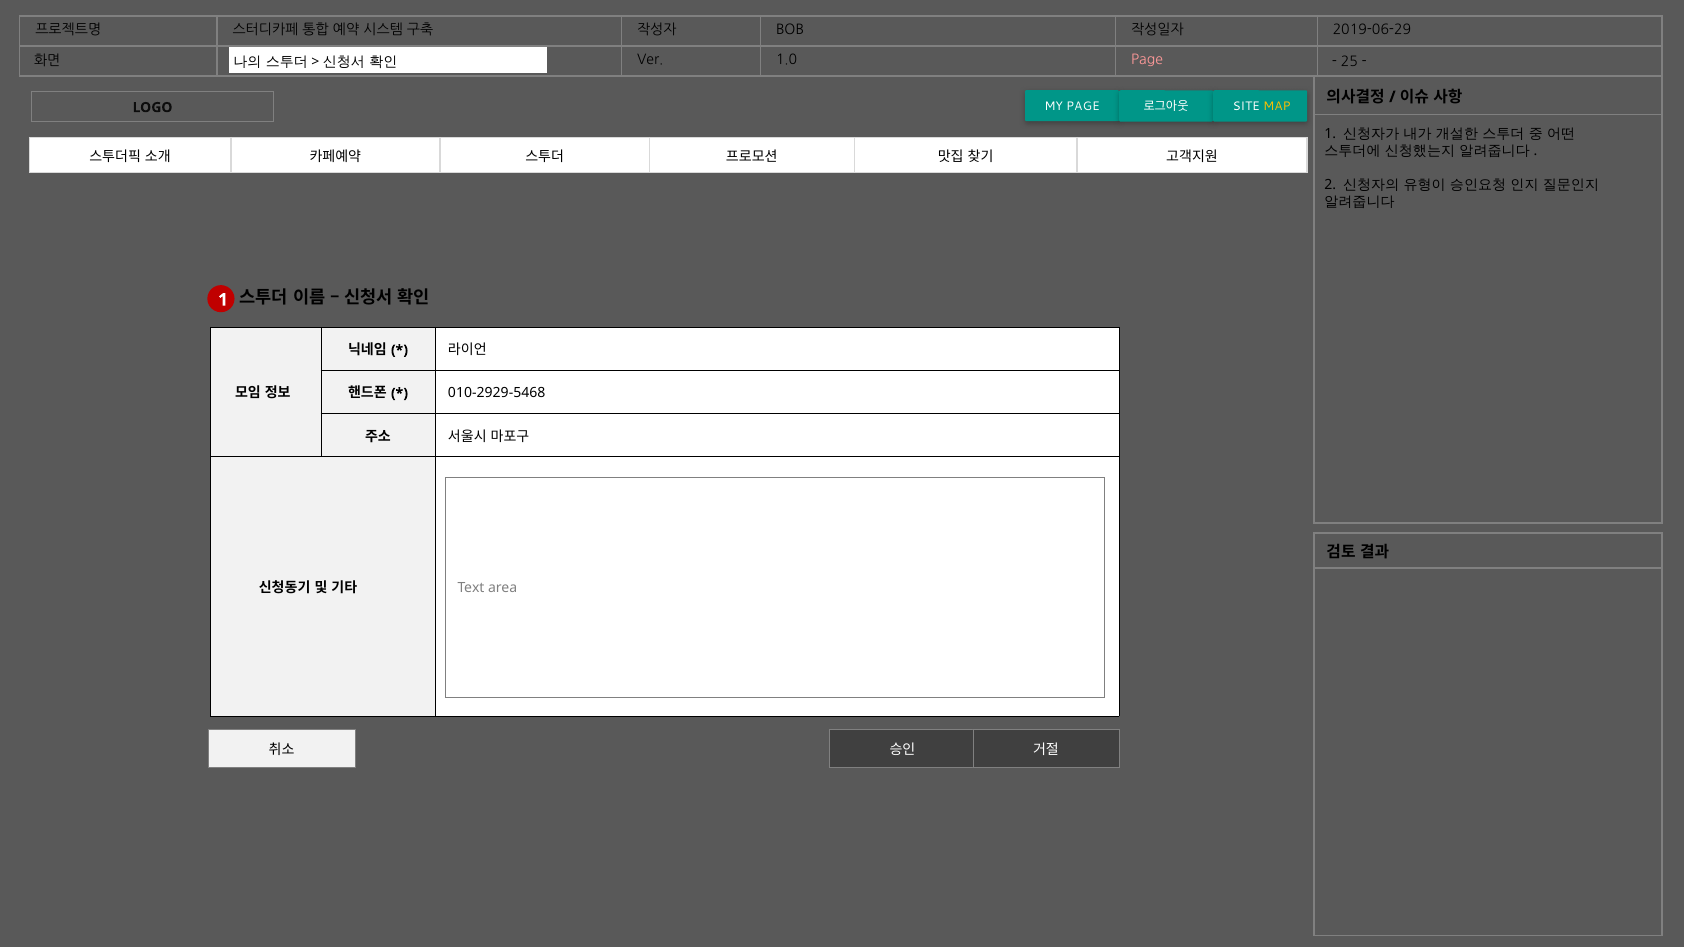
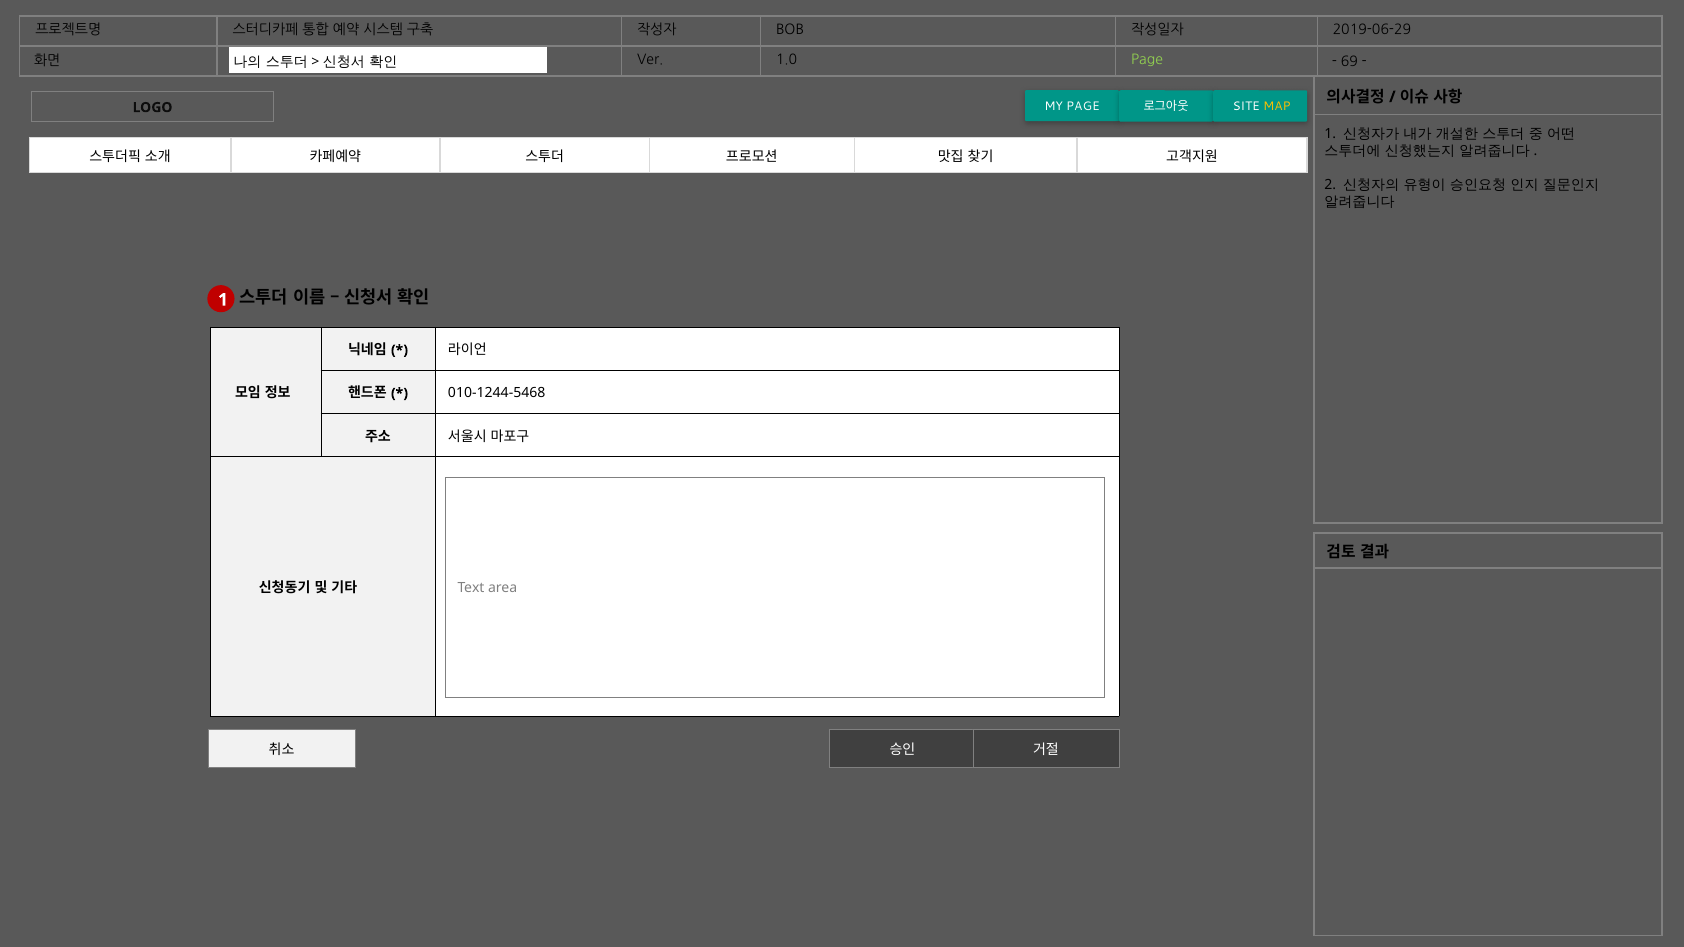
Page colour: pink -> light green (1147, 60)
25: 25 -> 69 (1349, 62)
010-2929-5468: 010-2929-5468 -> 010-1244-5468 (497, 393)
